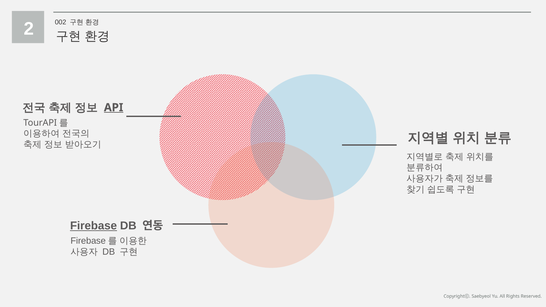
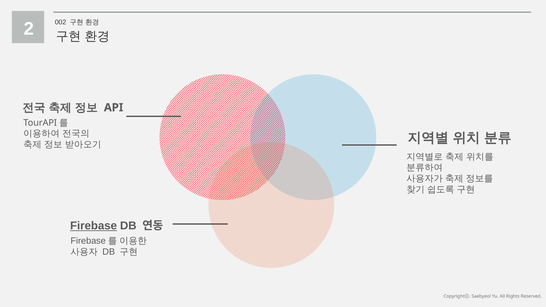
API underline: present -> none (114, 108)
